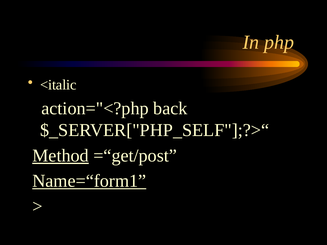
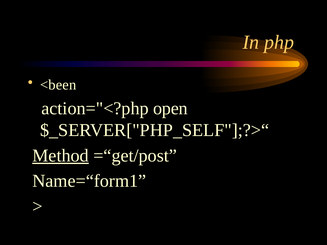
<italic: <italic -> <been (58, 85)
back: back -> open (170, 108)
Name=“form1 underline: present -> none (89, 181)
